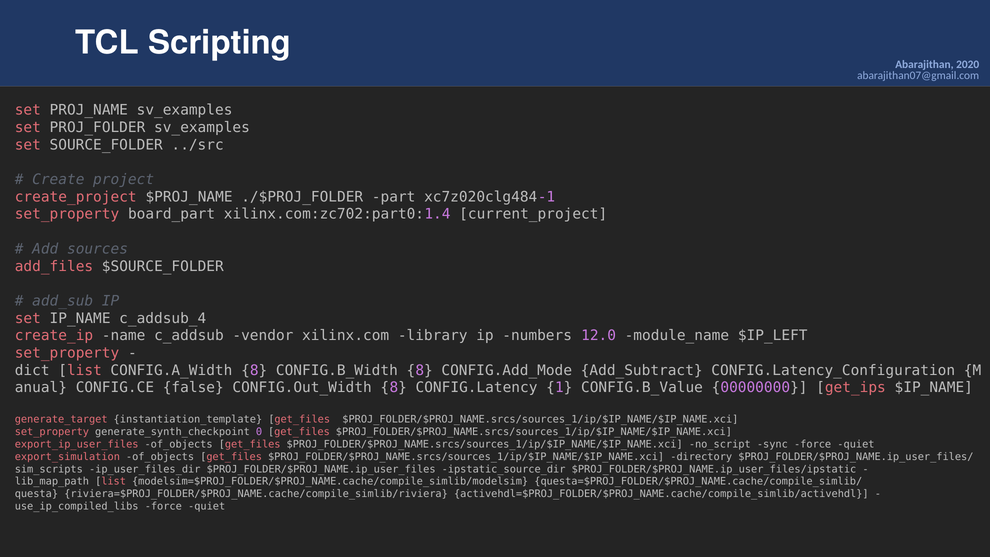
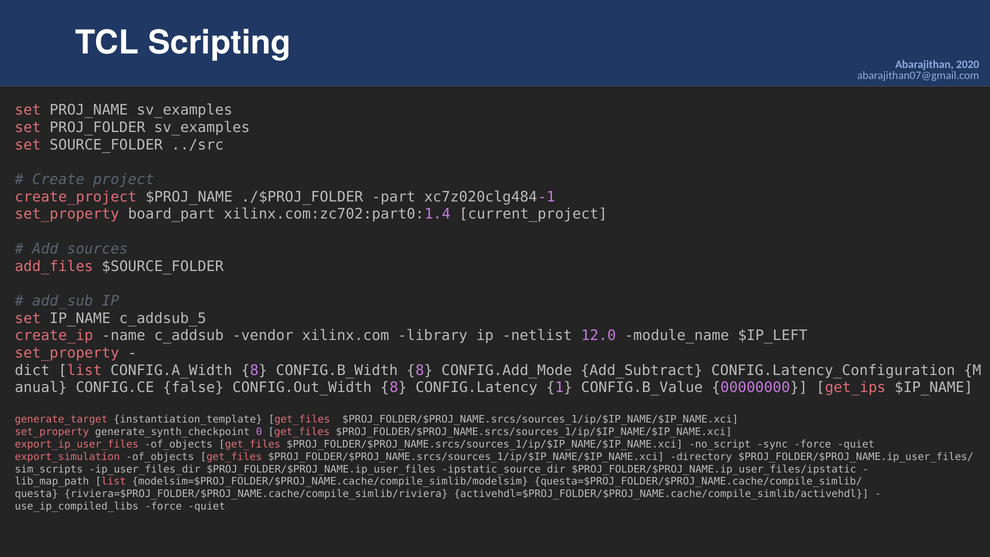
c_addsub_4: c_addsub_4 -> c_addsub_5 (163, 318)
numbers: numbers -> netlist (537, 336)
